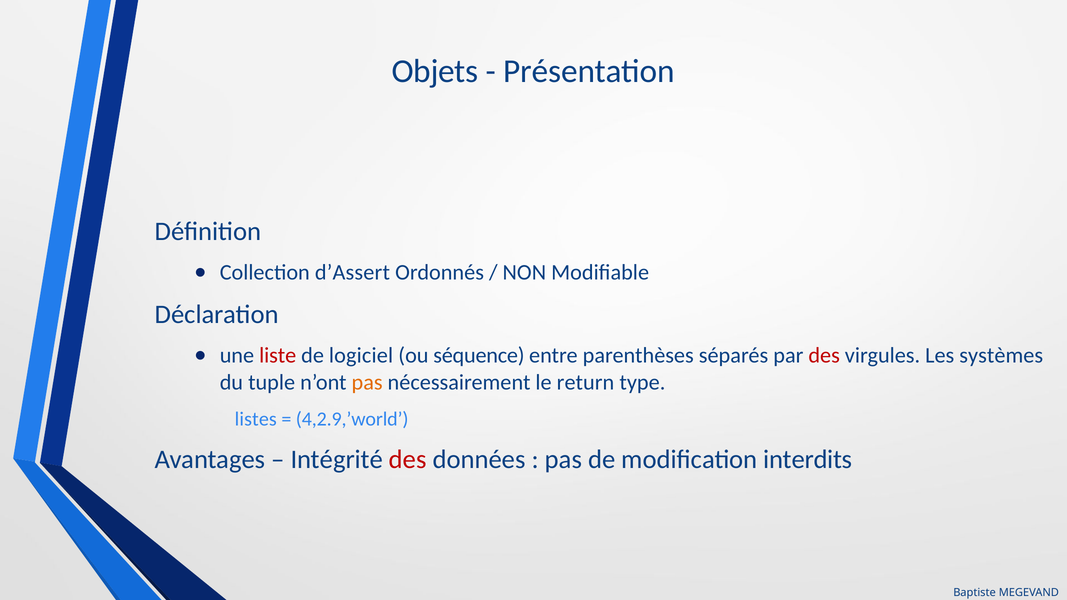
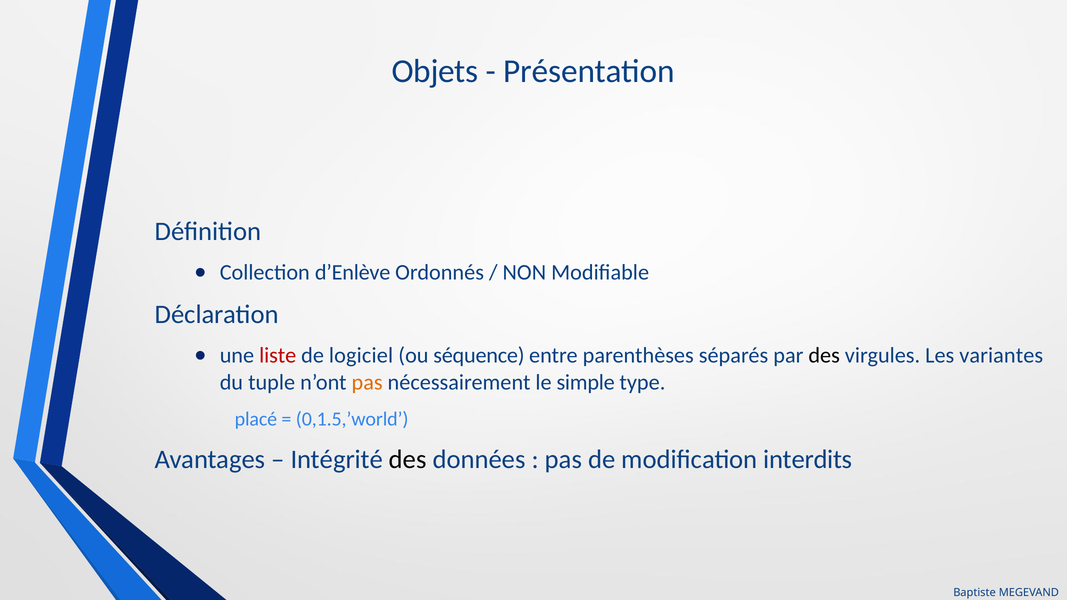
d’Assert: d’Assert -> d’Enlève (353, 273)
des colour: red -> black (824, 355)
systèmes: systèmes -> variantes (1001, 355)
return: return -> simple (586, 383)
listes: listes -> placé (256, 419)
4,2.9,’world: 4,2.9,’world -> 0,1.5,’world (352, 419)
des colour: red -> black (408, 460)
